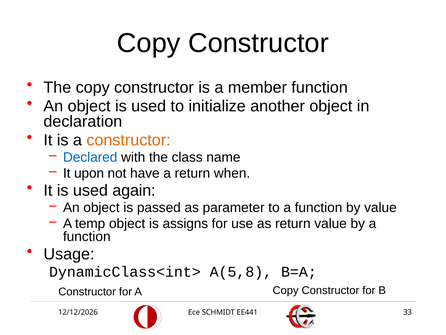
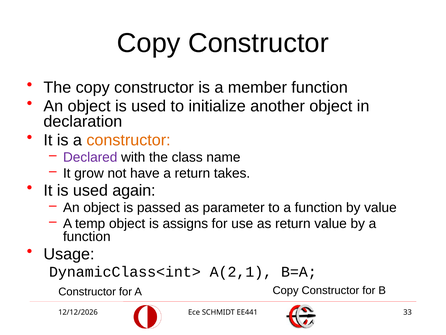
Declared colour: blue -> purple (90, 157)
upon: upon -> grow (89, 173)
when: when -> takes (232, 173)
A(5,8: A(5,8 -> A(2,1 (241, 272)
